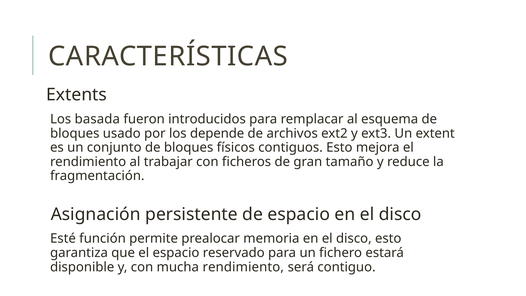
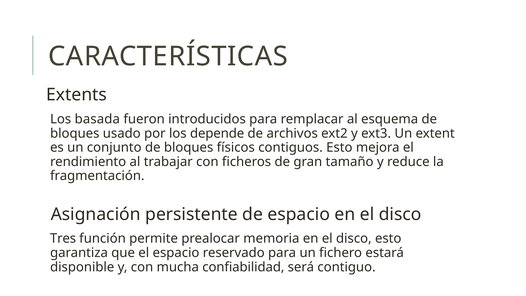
Esté: Esté -> Tres (63, 239)
mucha rendimiento: rendimiento -> confiabilidad (243, 267)
